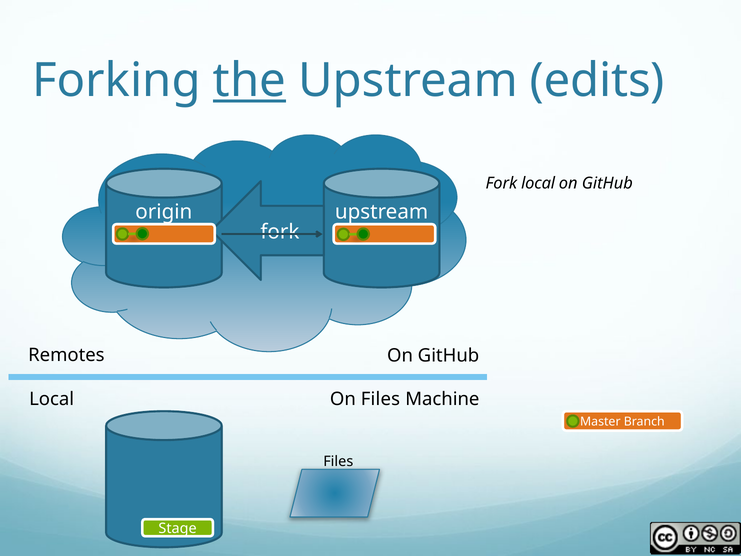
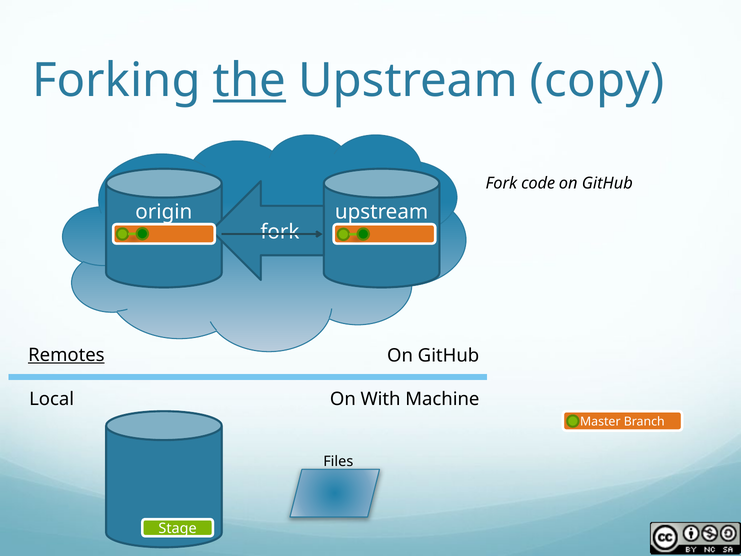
edits: edits -> copy (597, 81)
Fork local: local -> code (538, 183)
Remotes underline: none -> present (66, 355)
On Files: Files -> With (381, 399)
